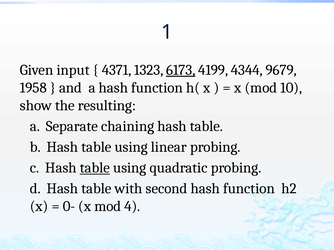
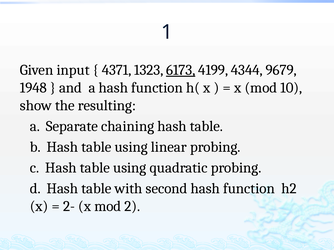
1958: 1958 -> 1948 (33, 88)
table underline: present -> none (95, 168)
0-: 0- -> 2- (69, 207)
4: 4 -> 2 (132, 207)
